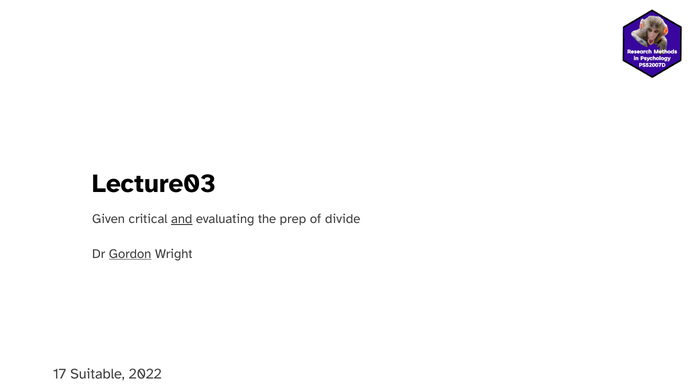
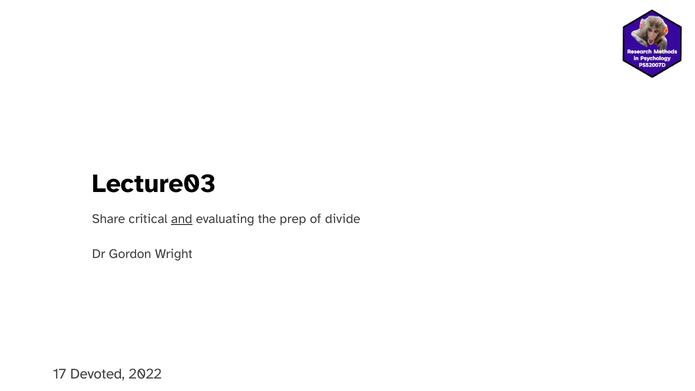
Given: Given -> Share (109, 219)
Gordon underline: present -> none (130, 254)
Suitable: Suitable -> Devoted (98, 374)
